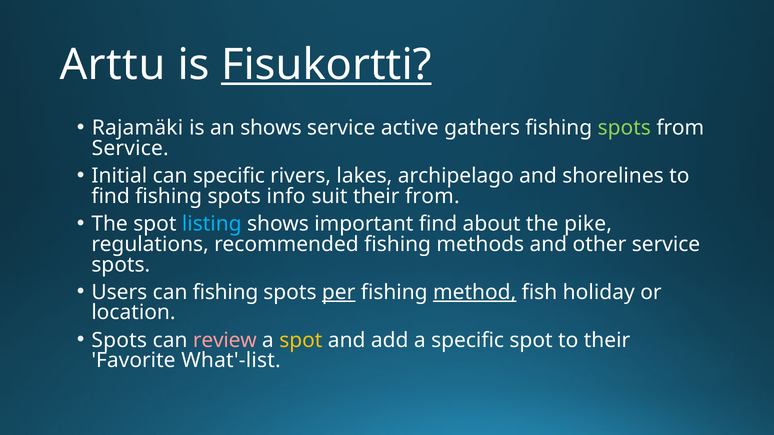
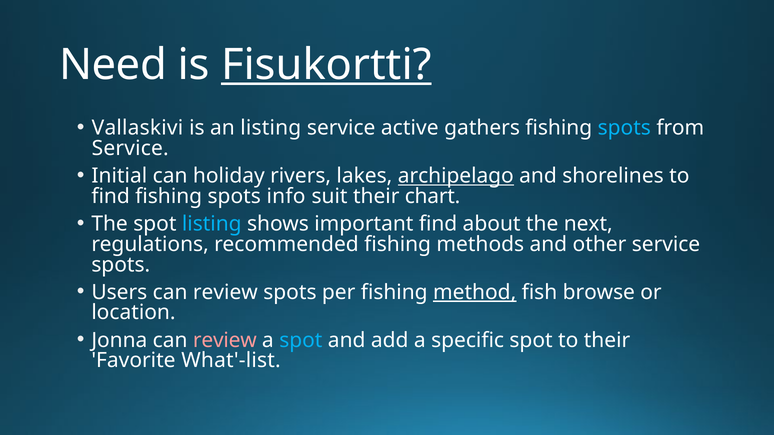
Arttu: Arttu -> Need (113, 65)
Rajamäki: Rajamäki -> Vallaskivi (137, 128)
an shows: shows -> listing (271, 128)
spots colour: light green -> light blue (624, 128)
can specific: specific -> holiday (229, 176)
archipelago underline: none -> present (456, 176)
their from: from -> chart (433, 197)
pike: pike -> next (588, 224)
Users can fishing: fishing -> review (225, 292)
per underline: present -> none (339, 292)
holiday: holiday -> browse (599, 292)
Spots: Spots -> Jonna (119, 340)
spot colour: yellow -> light blue (301, 340)
